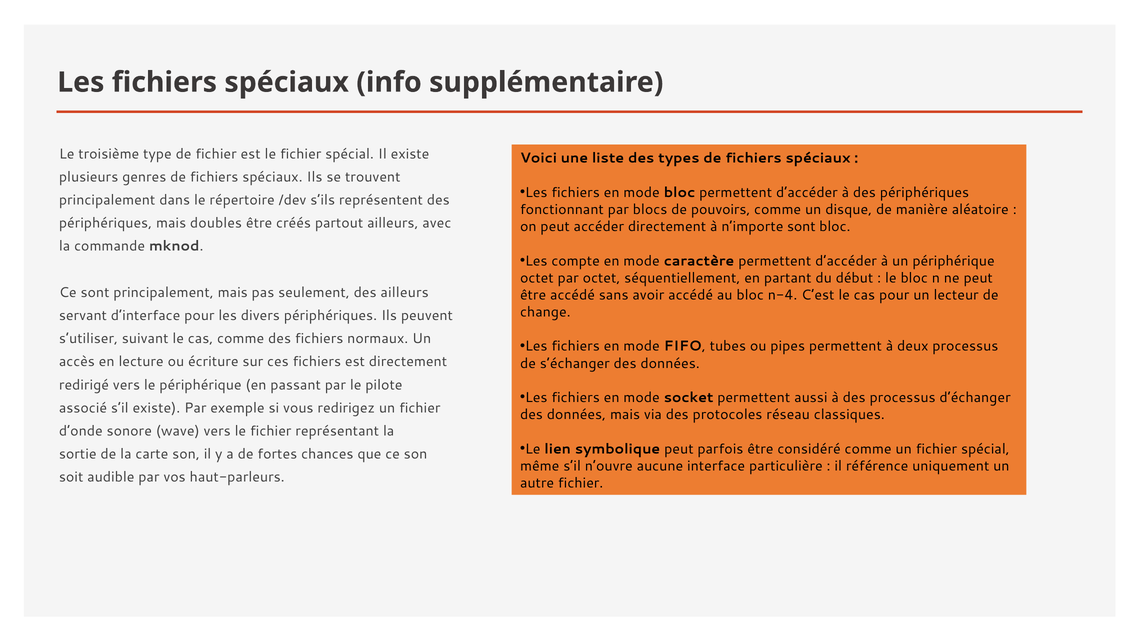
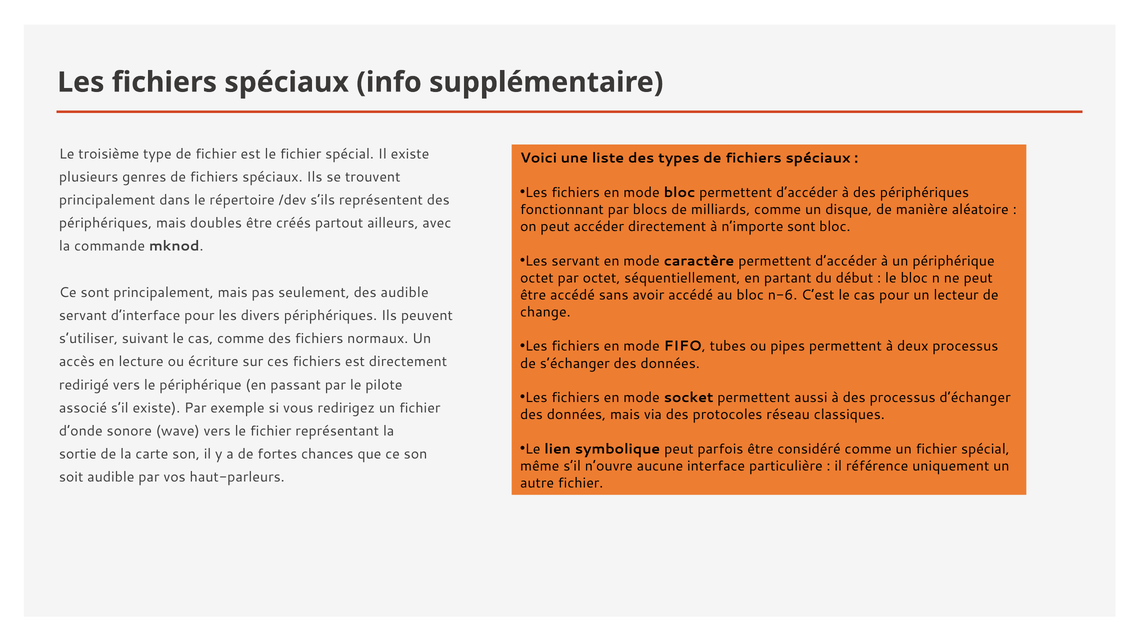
pouvoirs: pouvoirs -> milliards (721, 209)
Les compte: compte -> servant (576, 261)
des ailleurs: ailleurs -> audible (405, 293)
n-4: n-4 -> n-6 (783, 295)
